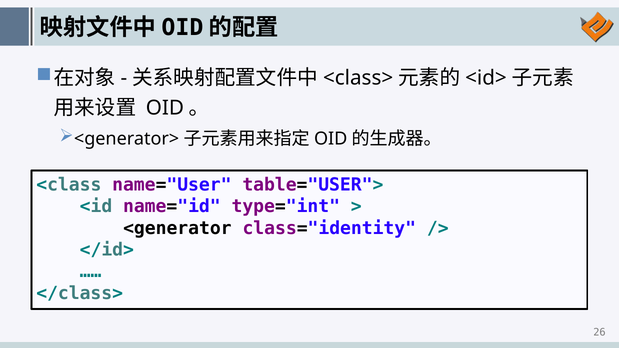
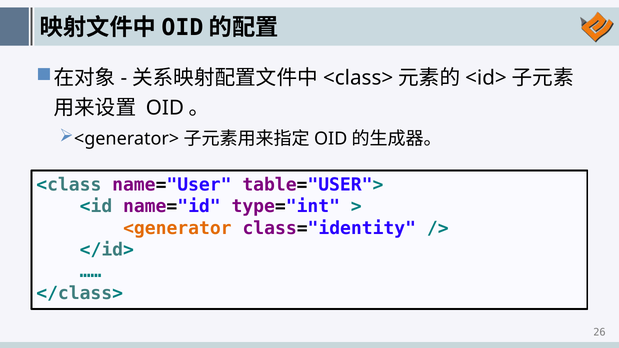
<generator colour: black -> orange (177, 228)
